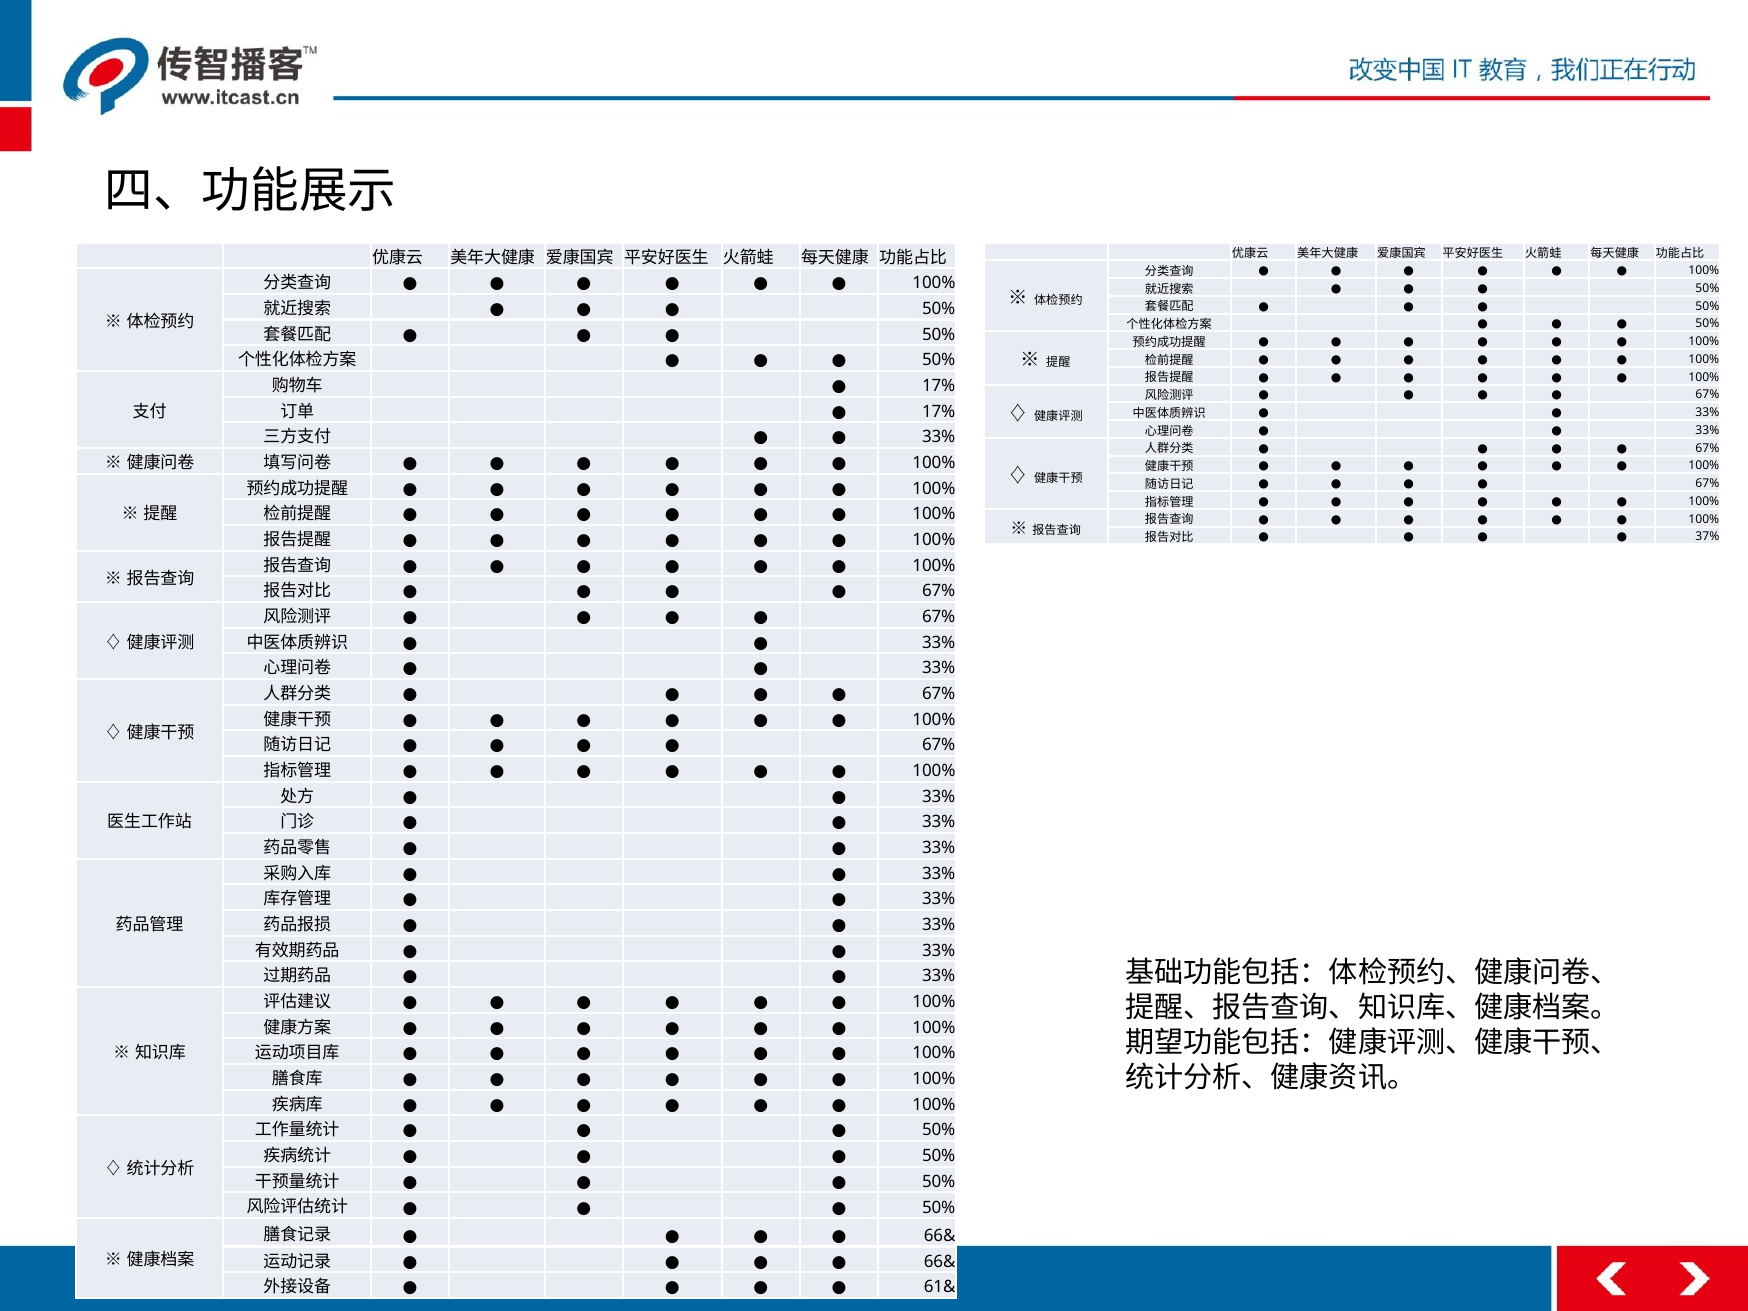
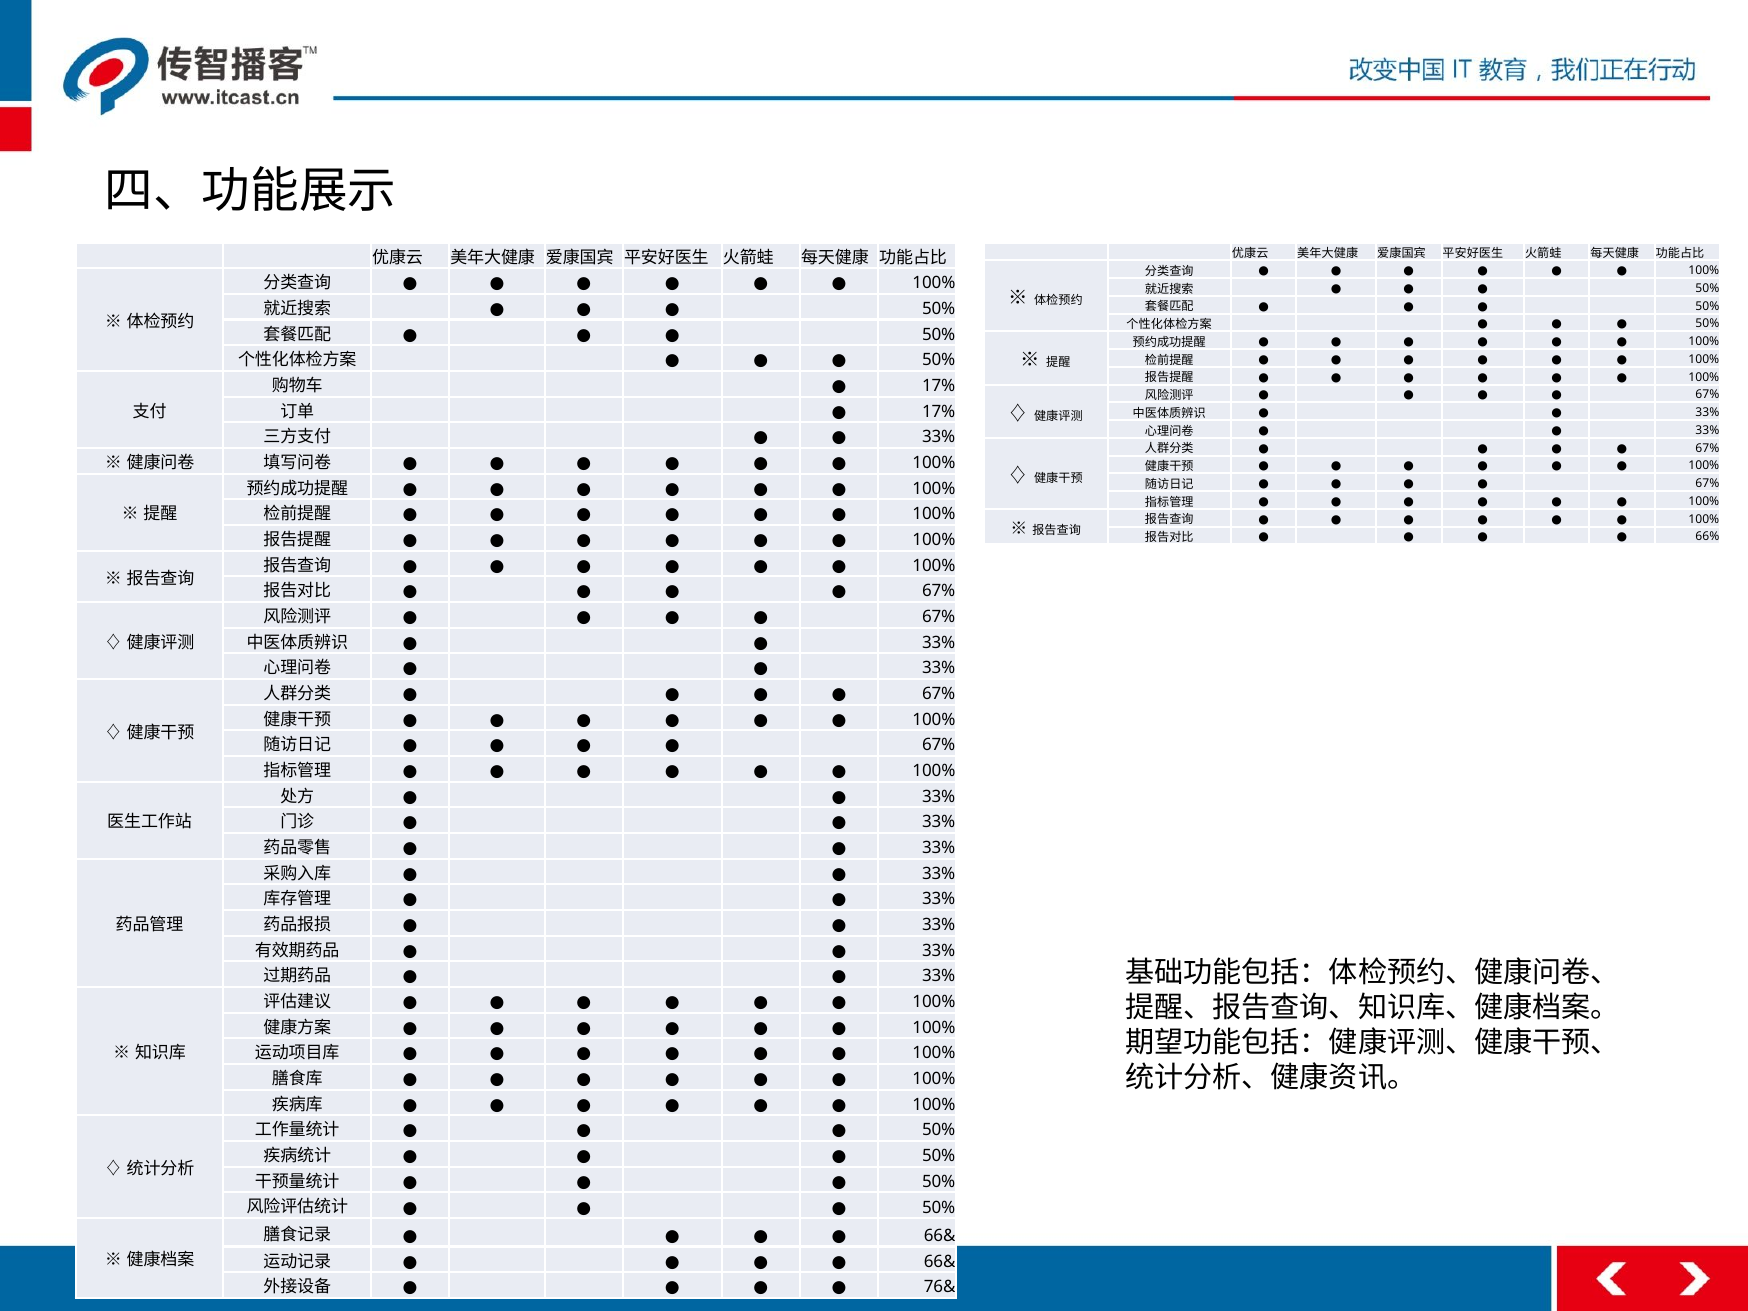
37%: 37% -> 66% (1707, 537)
61&: 61& -> 76& (940, 1287)
